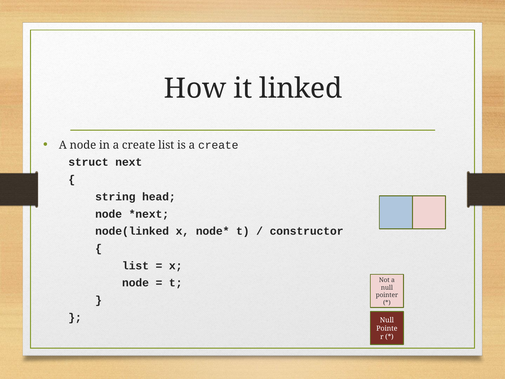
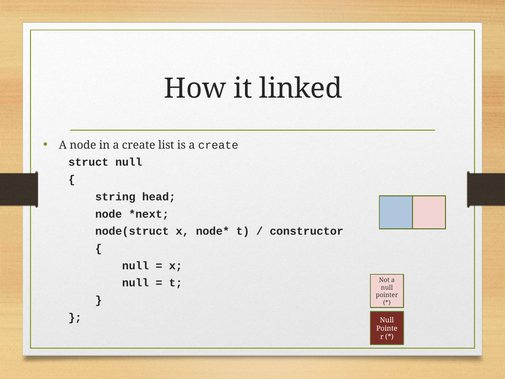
struct next: next -> null (129, 162)
node(linked: node(linked -> node(struct (132, 231)
list: list -> null (135, 265)
node: node -> null (135, 283)
